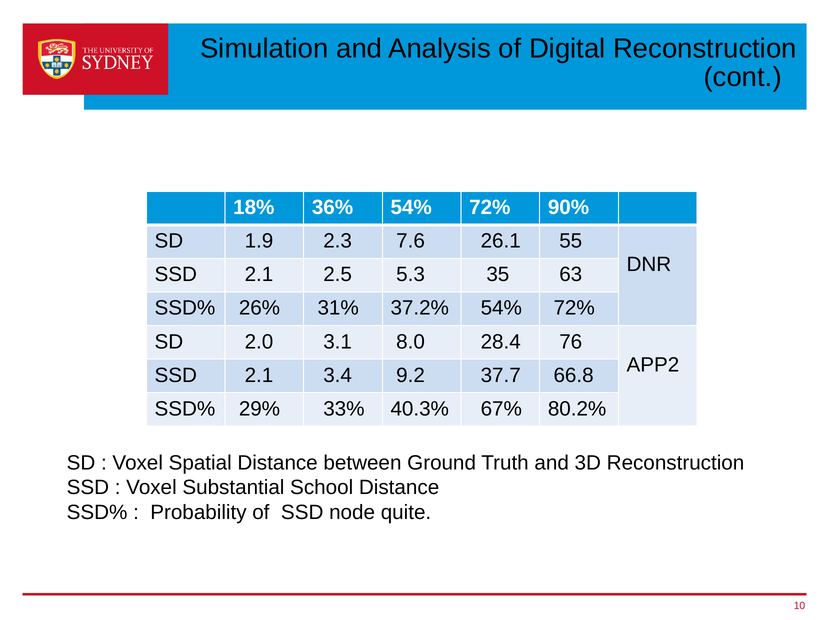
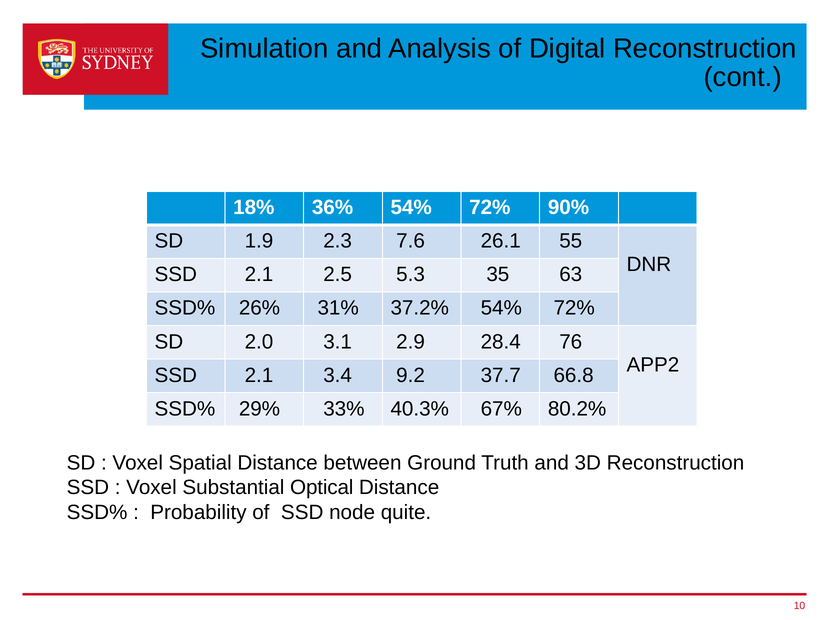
8.0: 8.0 -> 2.9 (411, 341)
School: School -> Optical (322, 487)
